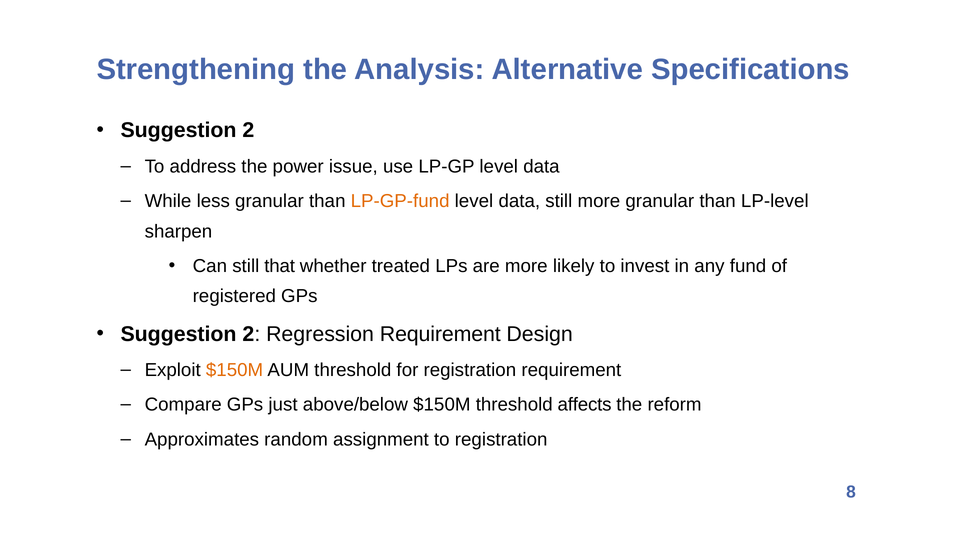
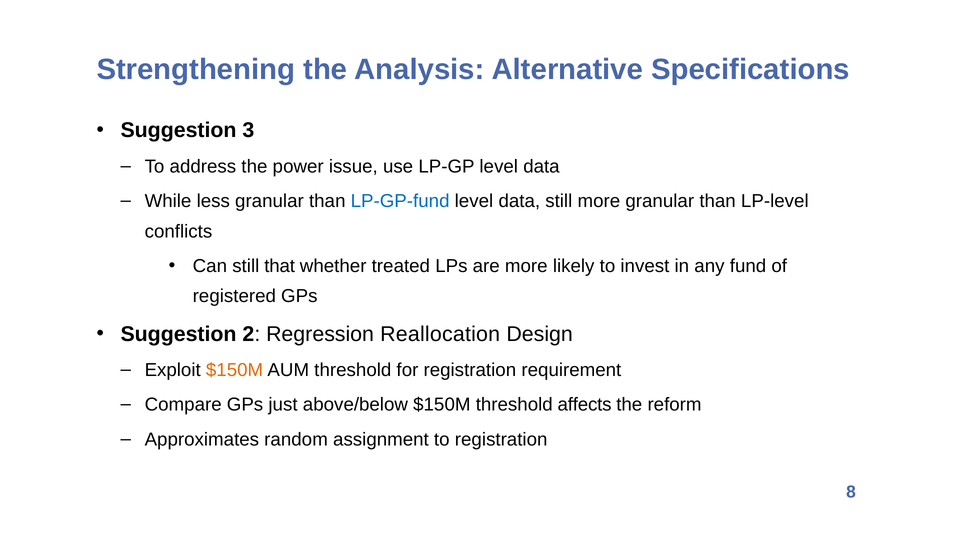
2: 2 -> 3 (248, 130)
LP-GP-fund colour: orange -> blue (400, 201)
sharpen: sharpen -> conflicts (178, 231)
Regression Requirement: Requirement -> Reallocation (440, 334)
